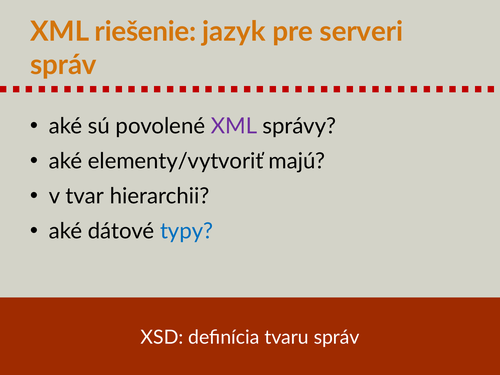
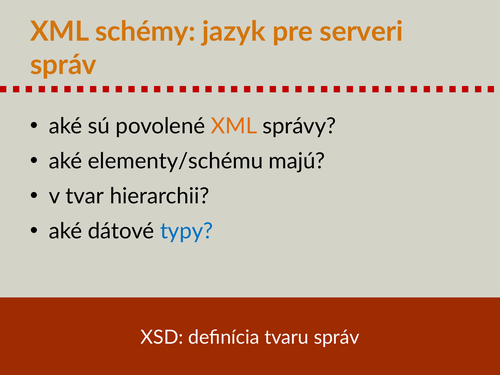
riešenie: riešenie -> schémy (145, 32)
XML colour: purple -> orange (234, 126)
elementy/vytvoriť: elementy/vytvoriť -> elementy/schému (176, 161)
